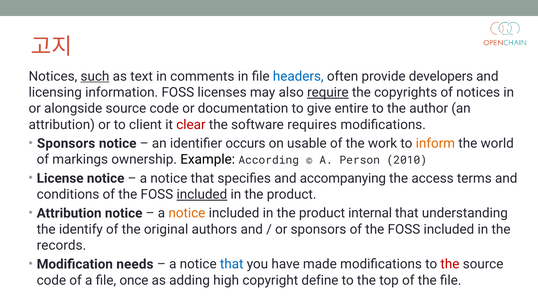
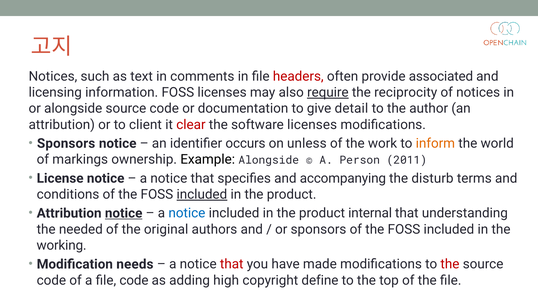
such underline: present -> none (95, 76)
headers colour: blue -> red (298, 76)
developers: developers -> associated (441, 76)
copyrights: copyrights -> reciprocity (406, 93)
entire: entire -> detail (351, 109)
software requires: requires -> licenses (312, 125)
usable: usable -> unless (307, 144)
Example According: According -> Alongside (269, 161)
2010: 2010 -> 2011 (407, 161)
access: access -> disturb (432, 179)
notice underline: none -> present (124, 214)
notice colour: orange -> blue (187, 214)
identify: identify -> needed (81, 230)
records: records -> working (62, 246)
that colour: blue -> red (232, 265)
file once: once -> code (134, 281)
